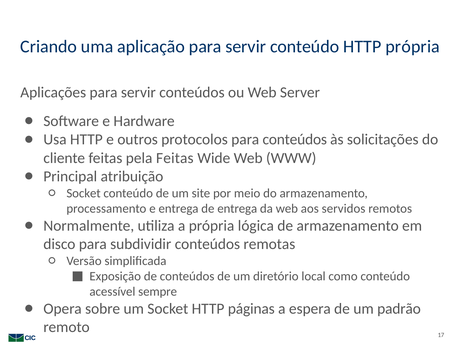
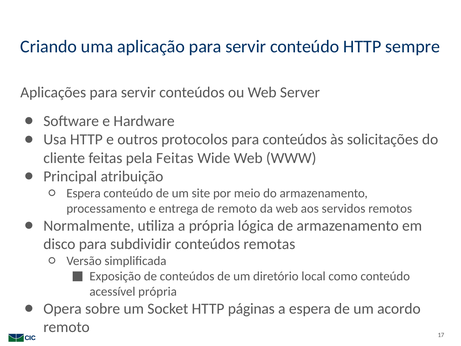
HTTP própria: própria -> sempre (413, 47)
Socket: Socket -> Espera (84, 193)
de entrega: entrega -> remoto (237, 208)
acessível sempre: sempre -> própria (158, 291)
padrão: padrão -> acordo (399, 309)
